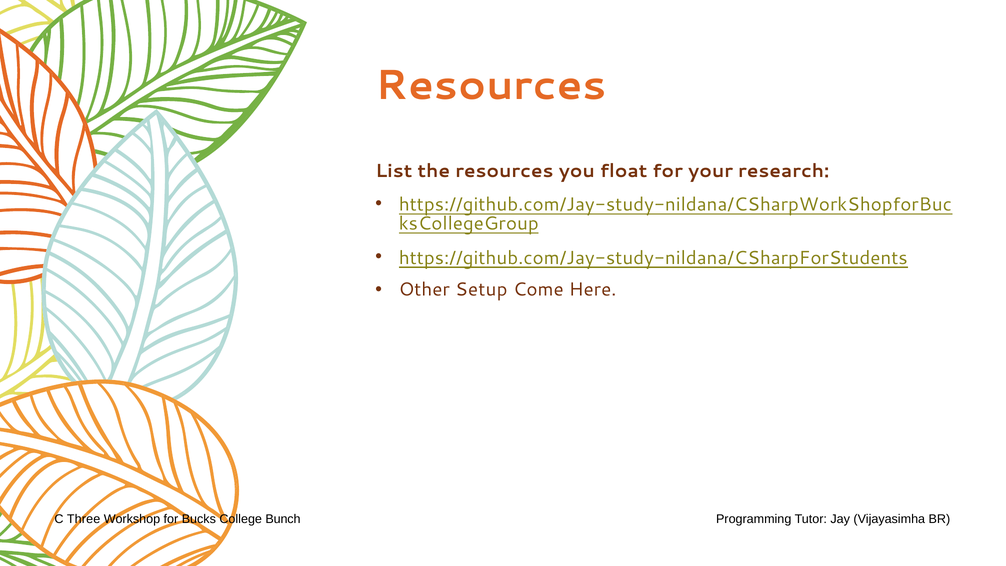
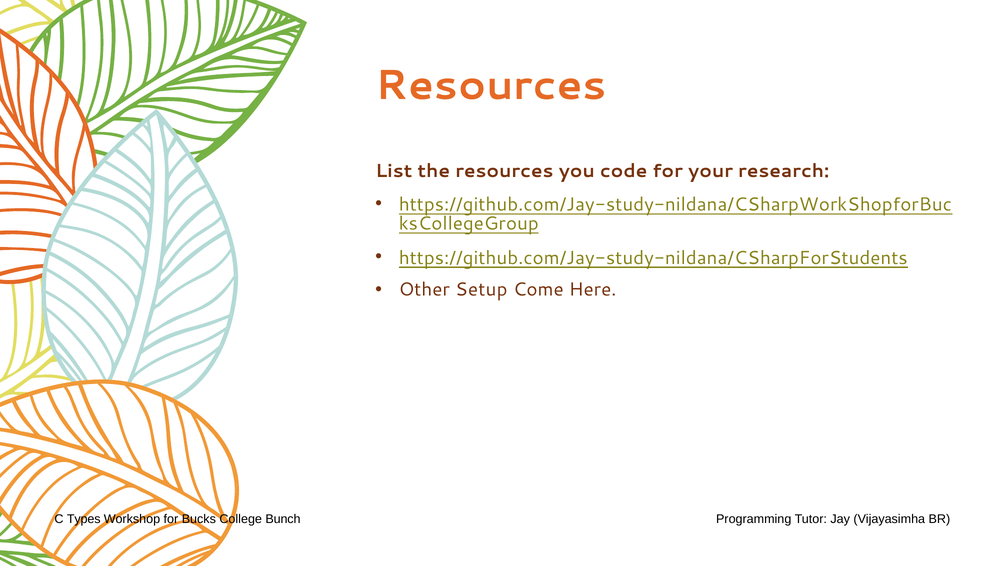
float: float -> code (624, 171)
Three: Three -> Types (84, 519)
